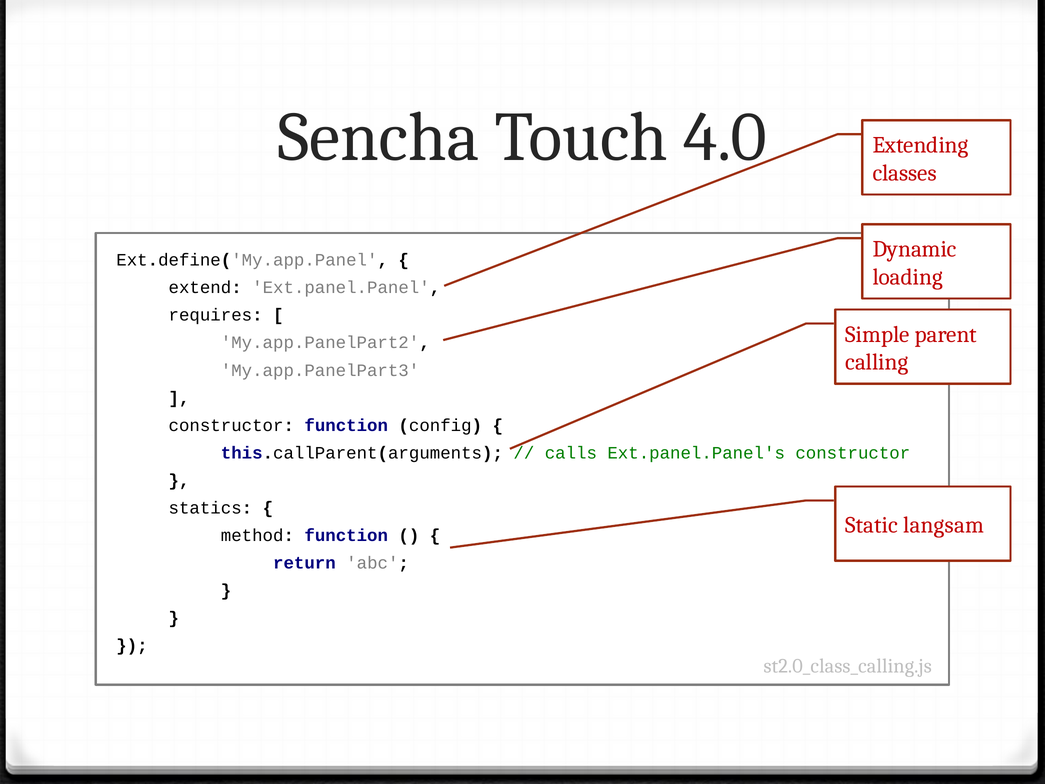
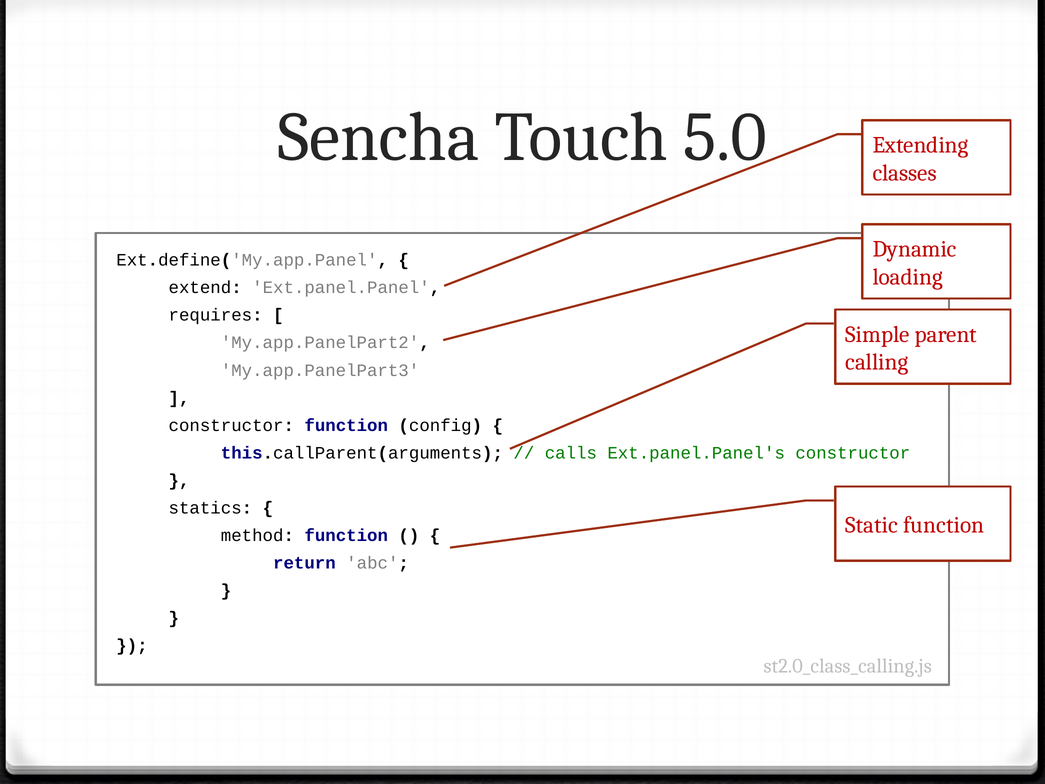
4.0: 4.0 -> 5.0 (725, 137)
Static langsam: langsam -> function (944, 525)
